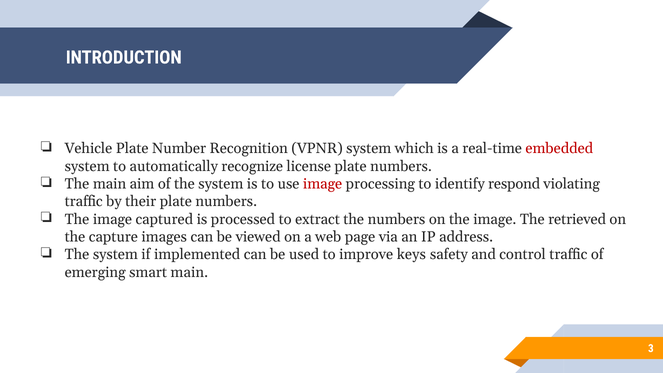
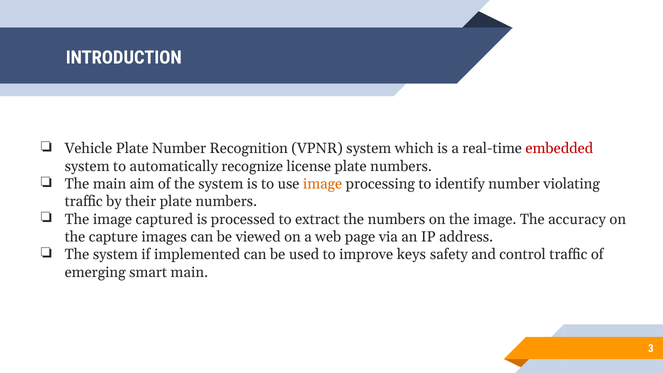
image colour: red -> orange (323, 184)
identify respond: respond -> number (514, 184)
retrieved: retrieved -> accuracy (577, 219)
